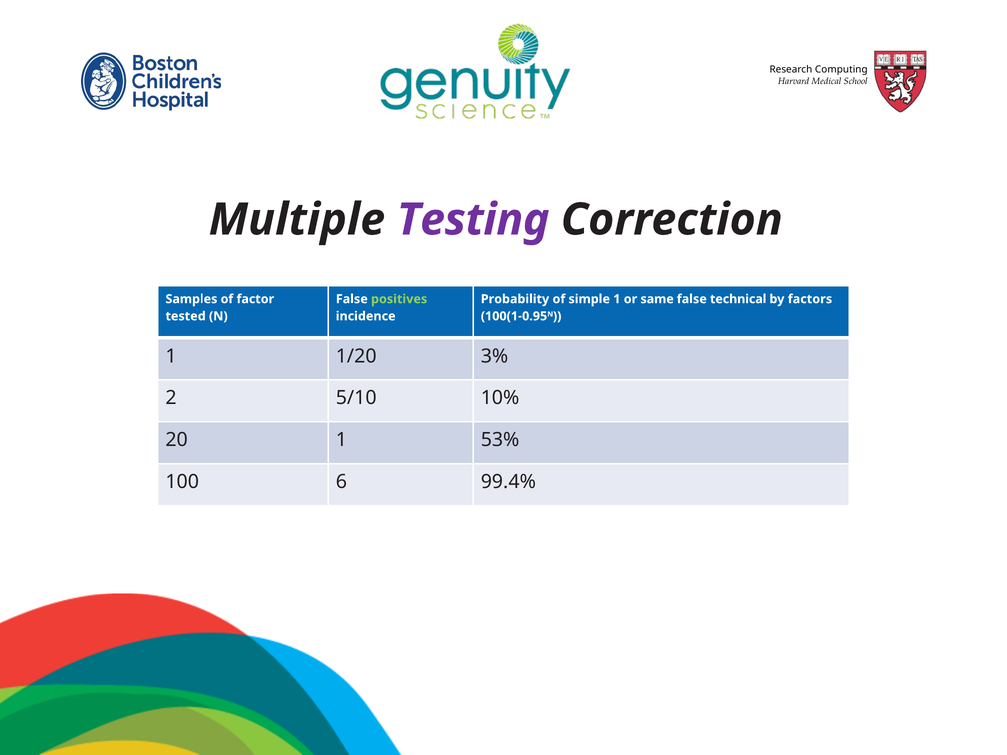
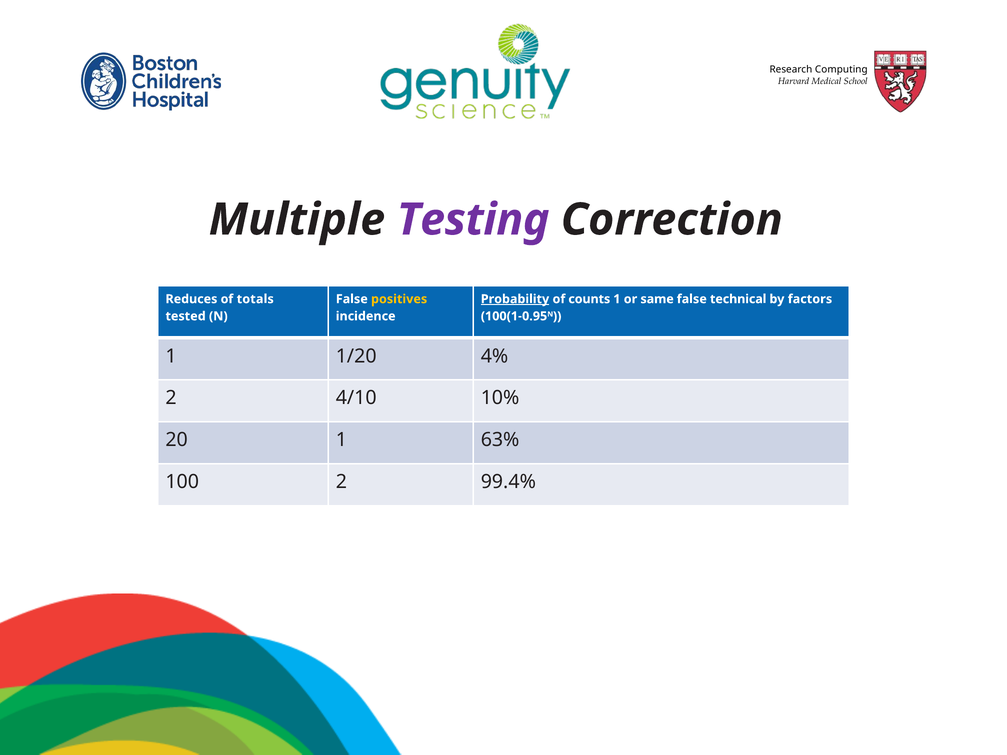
Samples: Samples -> Reduces (191, 299)
factor: factor -> totals (255, 299)
positives colour: light green -> yellow (399, 299)
Probability underline: none -> present (515, 299)
simple: simple -> counts (589, 299)
3%: 3% -> 4% (494, 356)
5/10: 5/10 -> 4/10 (356, 398)
53%: 53% -> 63% (500, 440)
100 6: 6 -> 2 (341, 482)
